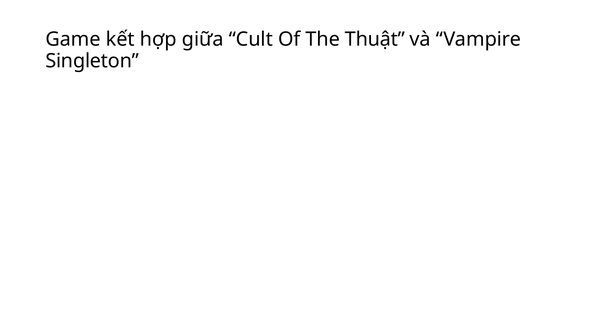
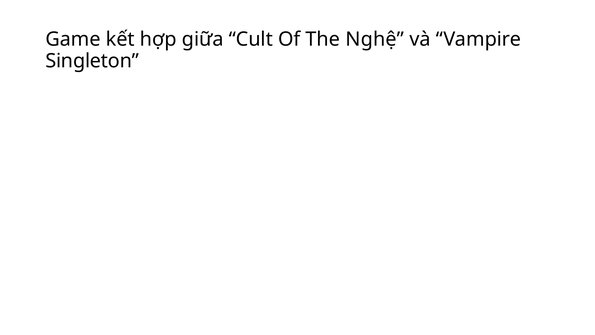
Thuật: Thuật -> Nghệ (375, 39)
